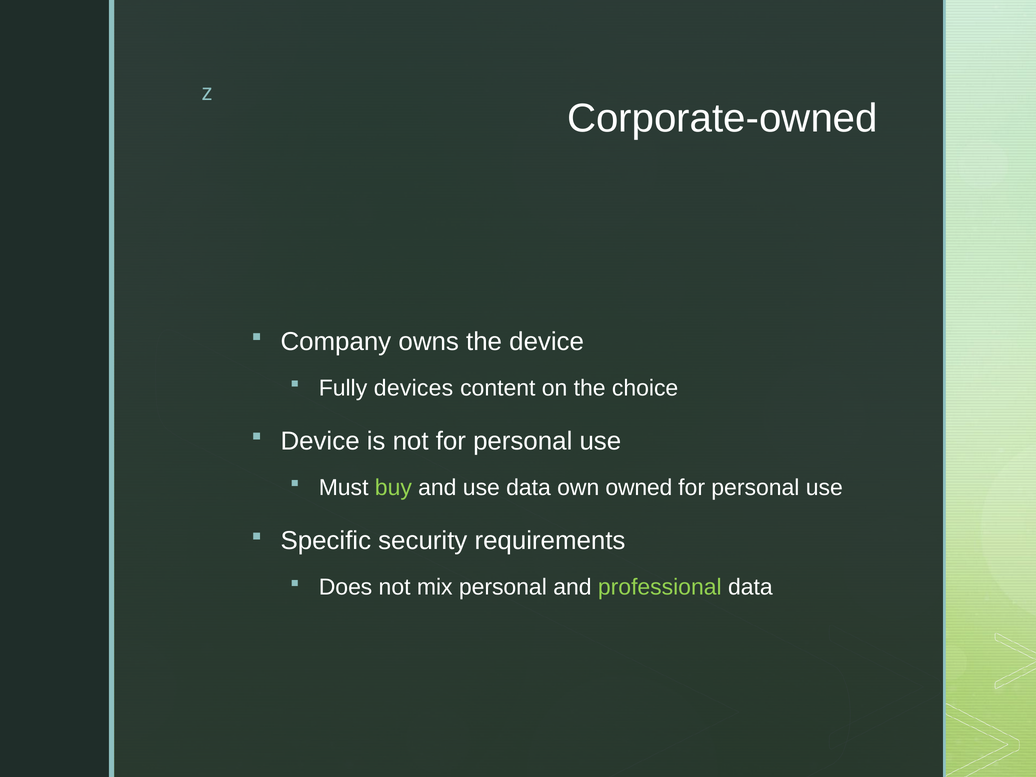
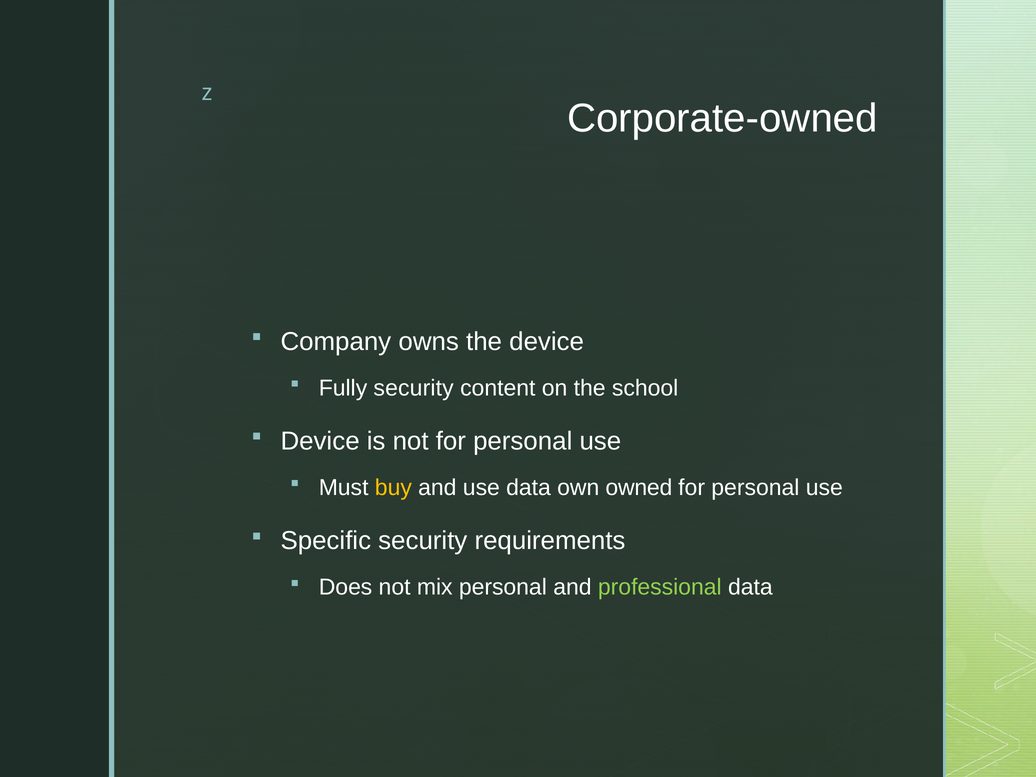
Fully devices: devices -> security (414, 388)
choice: choice -> school (645, 388)
buy colour: light green -> yellow (393, 488)
